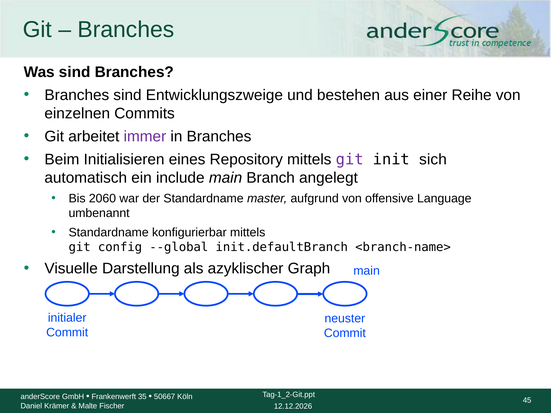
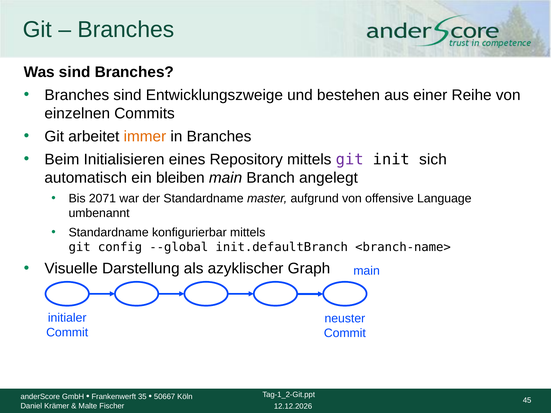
immer colour: purple -> orange (145, 136)
include: include -> bleiben (180, 178)
2060: 2060 -> 2071 (102, 199)
